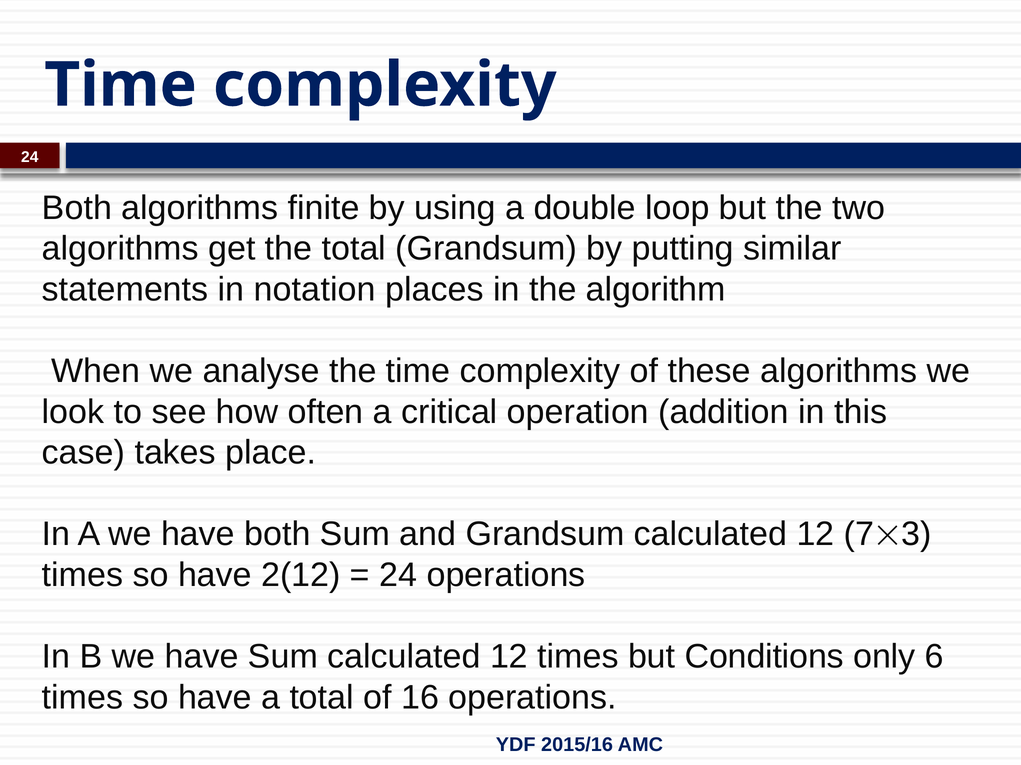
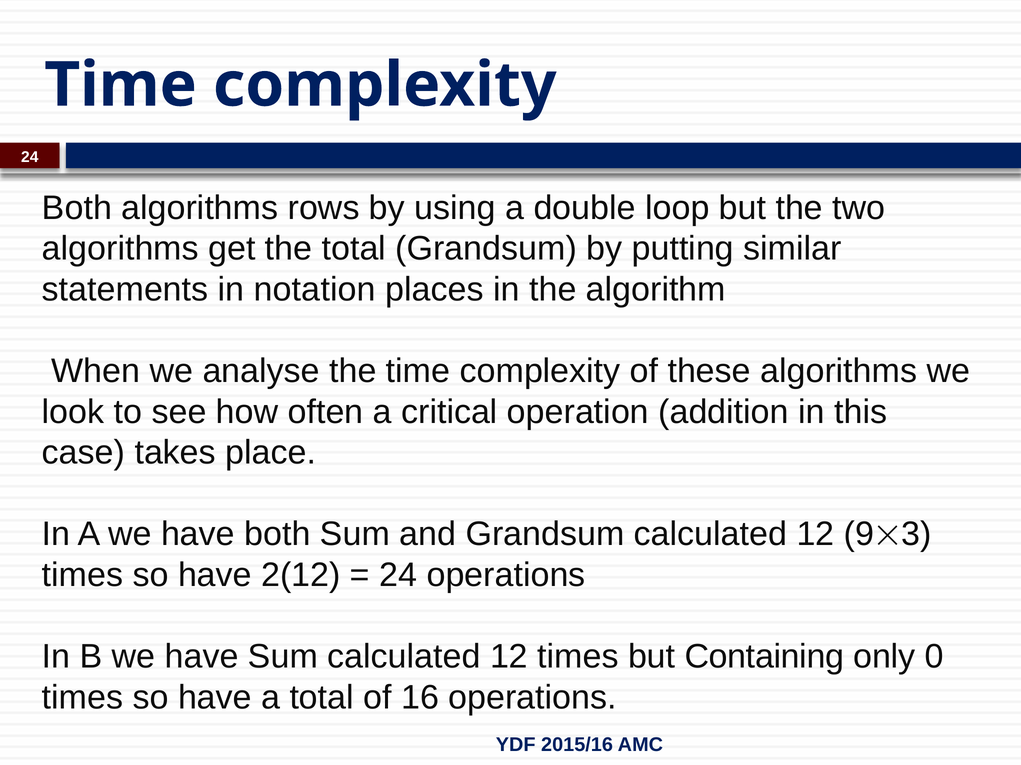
finite: finite -> rows (324, 208)
7: 7 -> 9 (859, 535)
Conditions: Conditions -> Containing (764, 657)
6: 6 -> 0 (934, 657)
